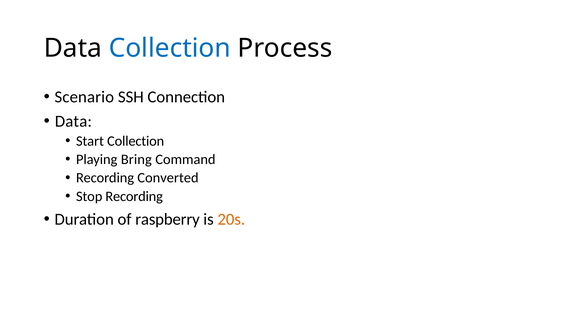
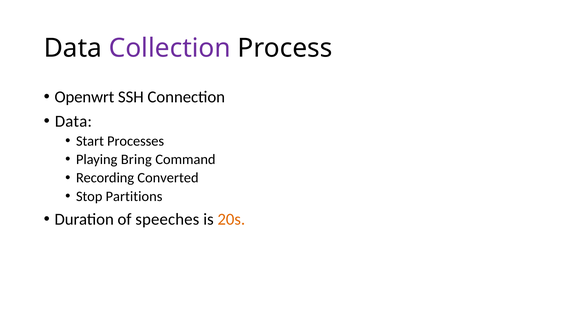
Collection colour: blue -> purple (170, 48)
Scenario: Scenario -> Openwrt (84, 97)
Start Collection: Collection -> Processes (136, 141)
Stop Recording: Recording -> Partitions (134, 196)
raspberry: raspberry -> speeches (167, 219)
